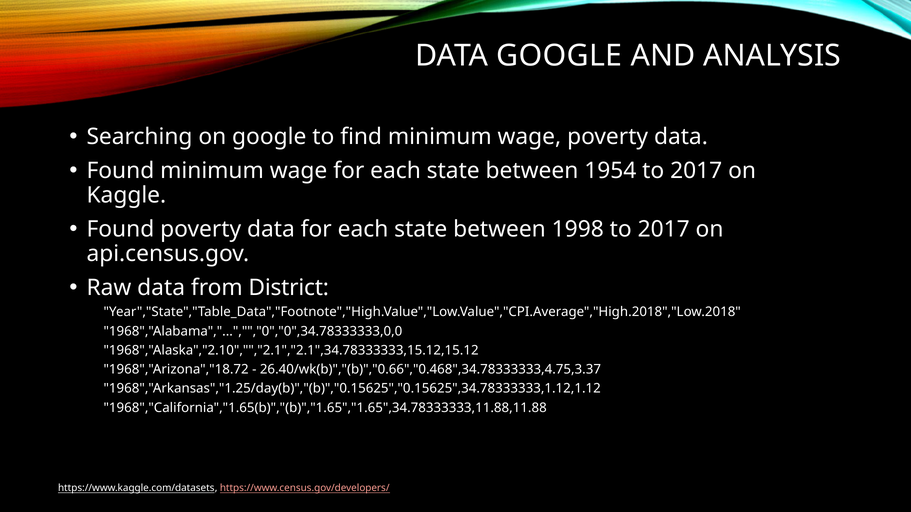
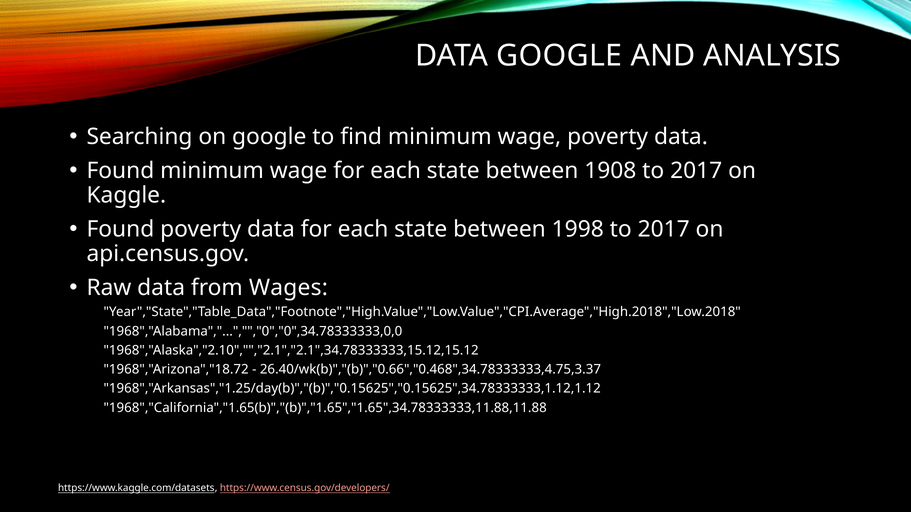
1954: 1954 -> 1908 (610, 171)
District: District -> Wages (288, 288)
